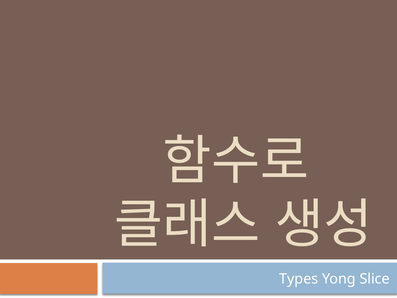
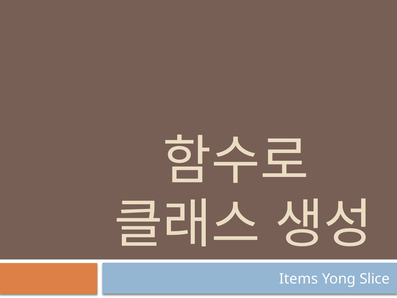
Types: Types -> Items (299, 279)
